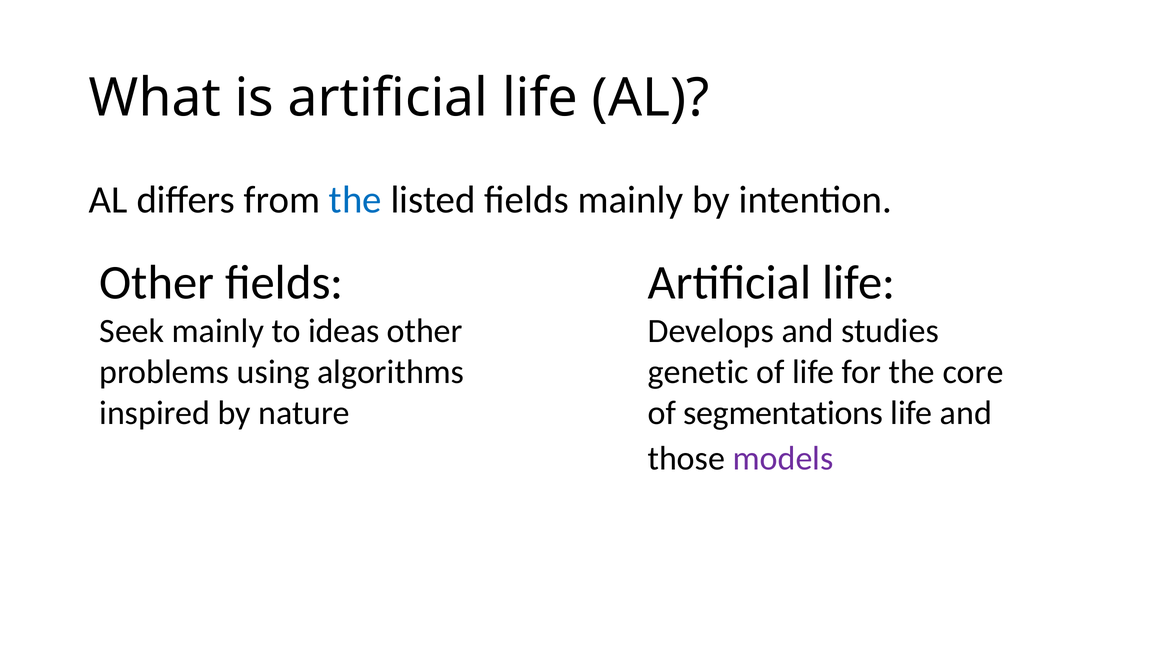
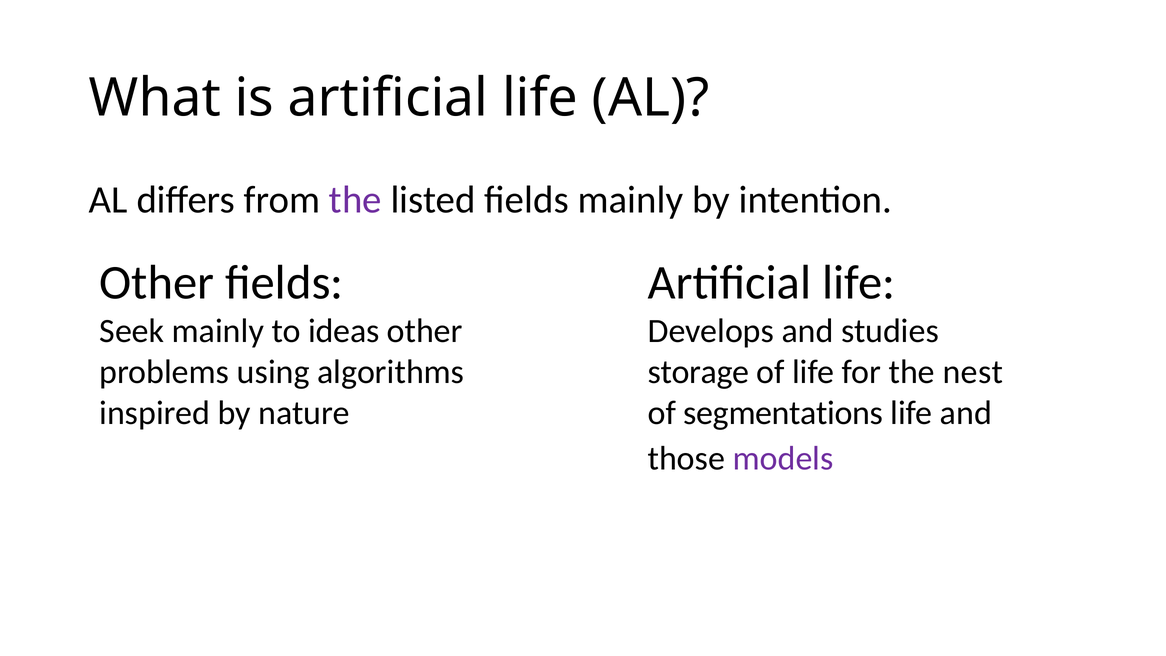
the colour: blue -> purple (355, 200)
genetic: genetic -> storage (698, 372)
core: core -> nest (973, 372)
